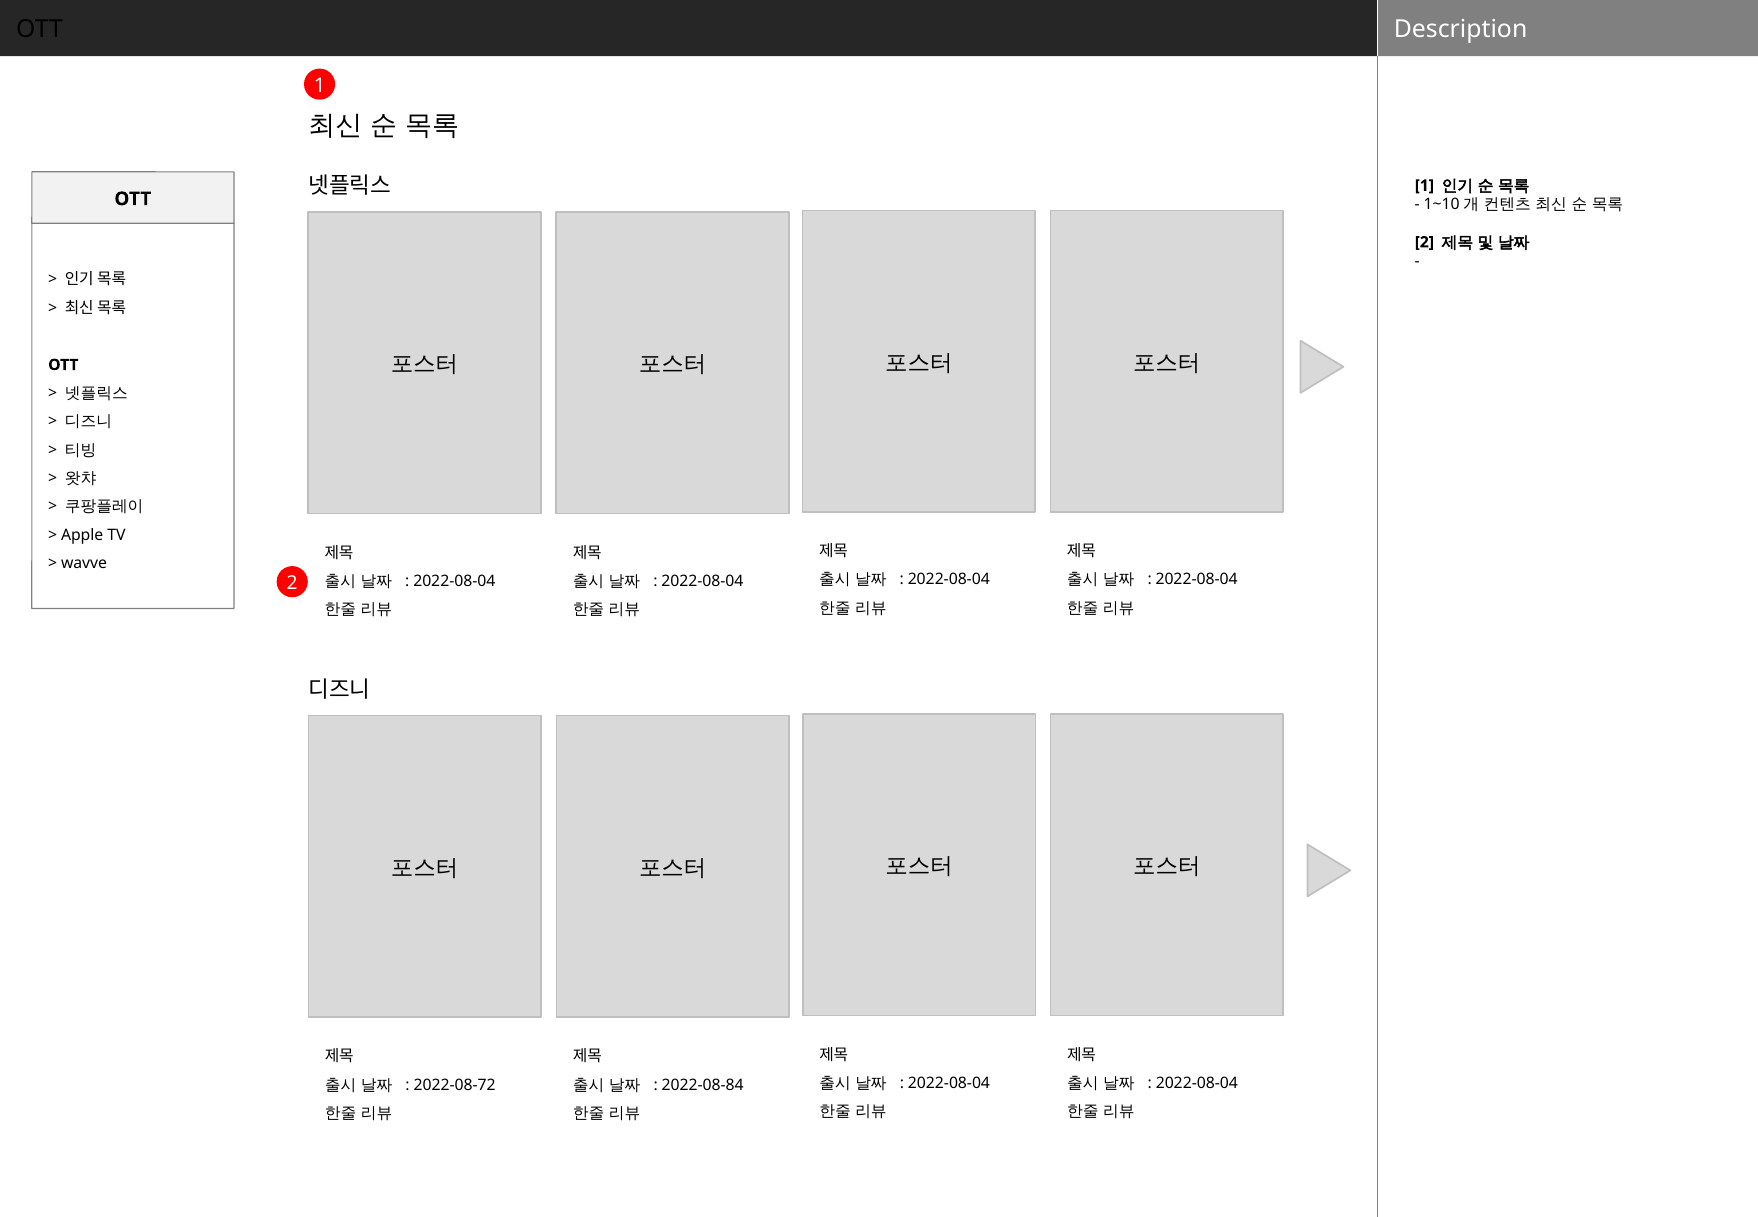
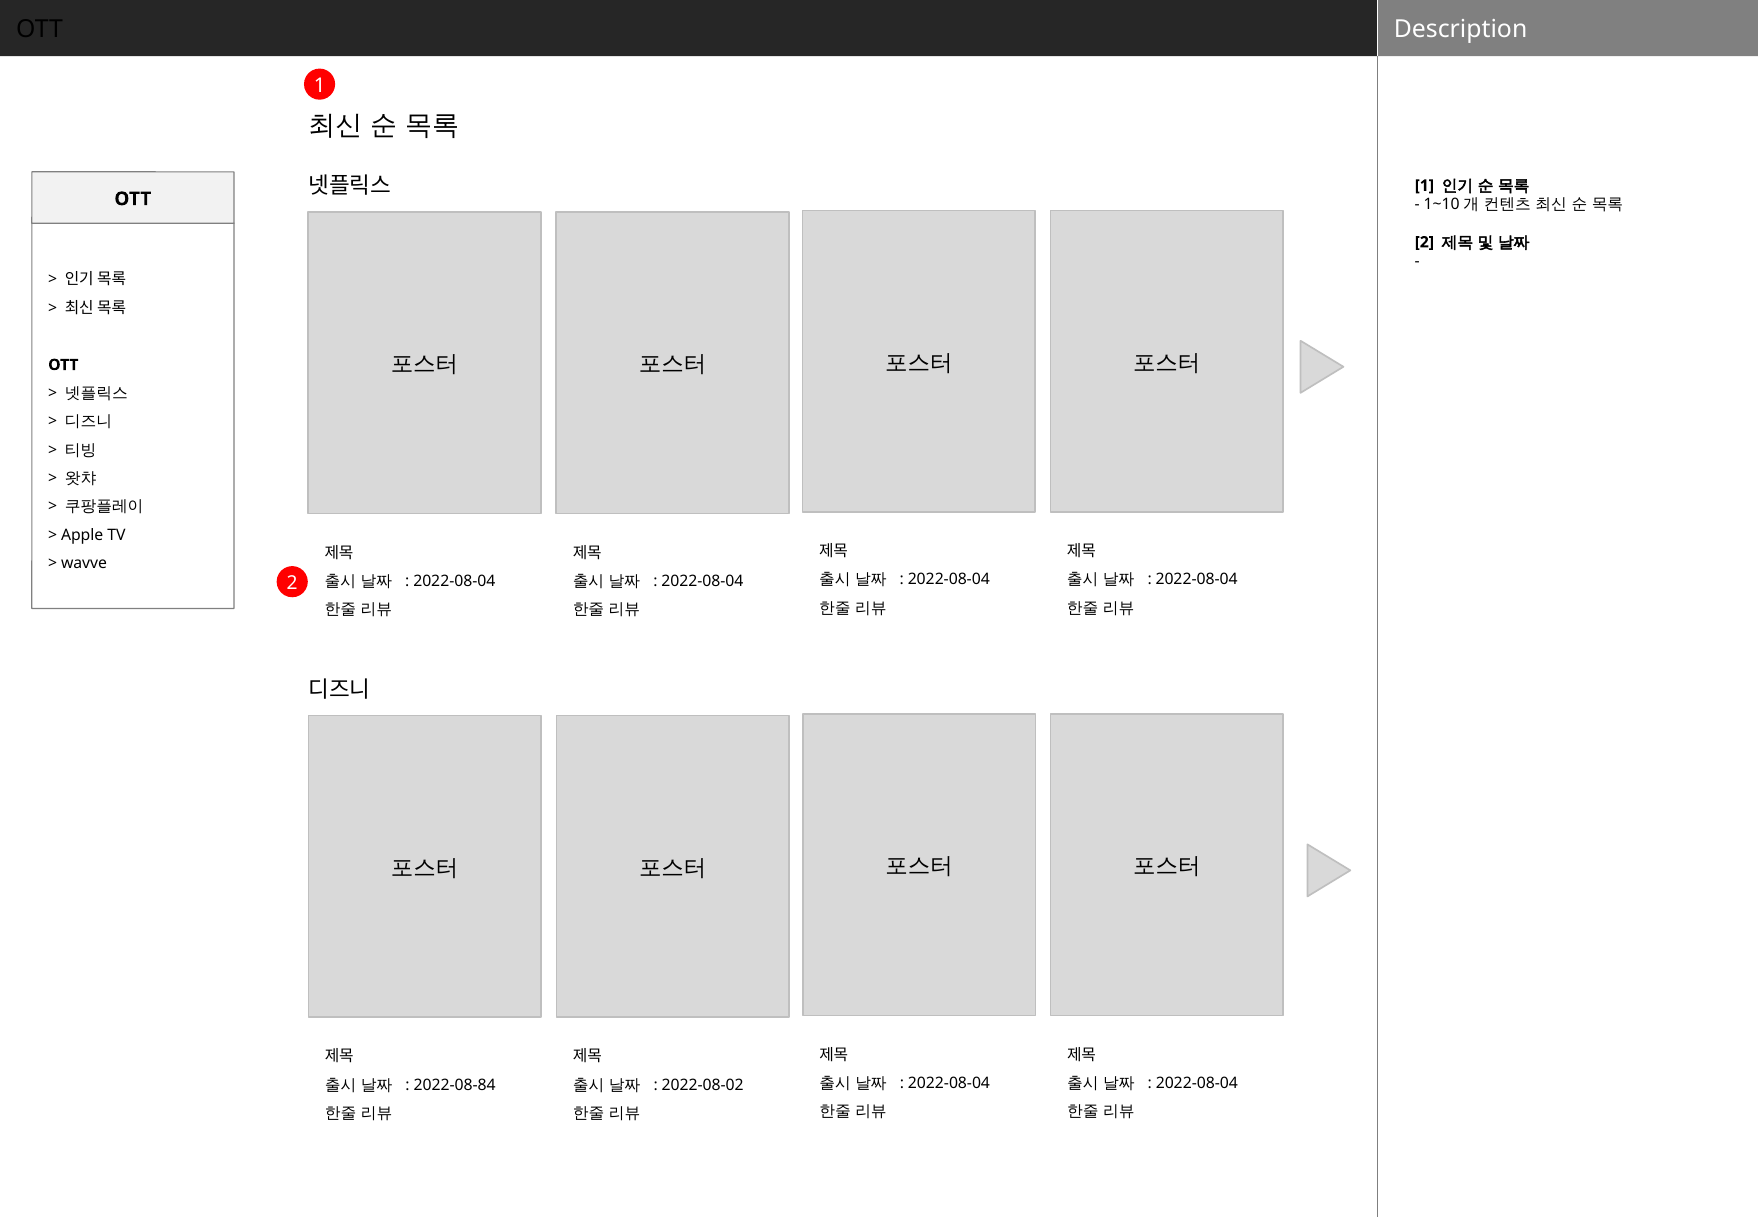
2022-08-72: 2022-08-72 -> 2022-08-84 (455, 1085)
2022-08-84: 2022-08-84 -> 2022-08-02 (703, 1085)
